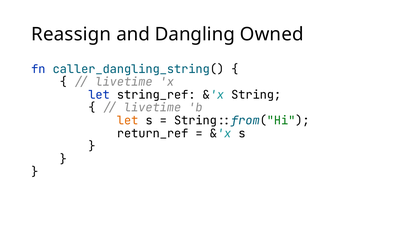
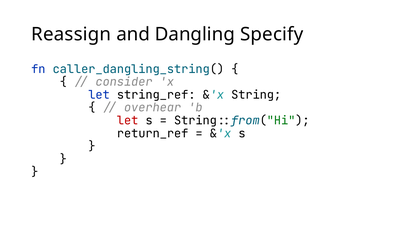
Owned: Owned -> Specify (272, 34)
livetime: livetime -> consider (124, 82)
livetime: livetime -> overhear (153, 108)
let colour: orange -> red (128, 121)
